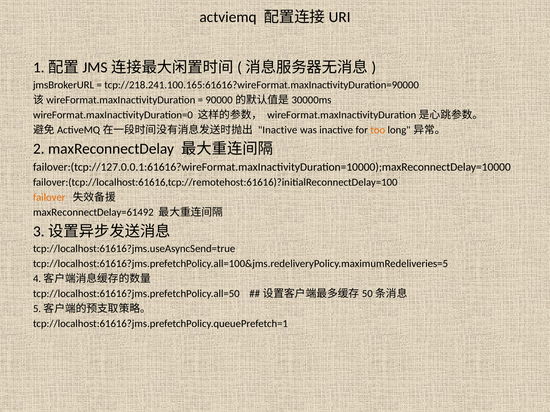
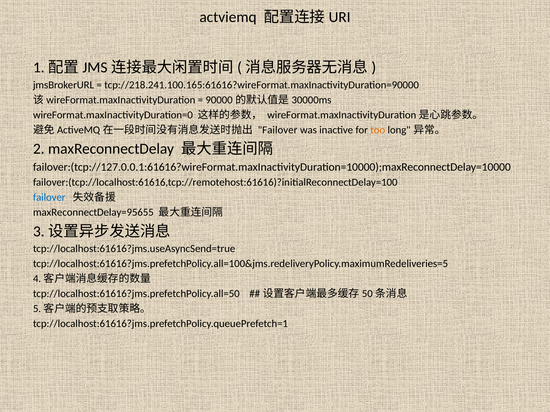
Inactive: Inactive -> Failover (278, 130)
failover colour: orange -> blue (49, 198)
maxReconnectDelay=61492: maxReconnectDelay=61492 -> maxReconnectDelay=95655 (93, 213)
